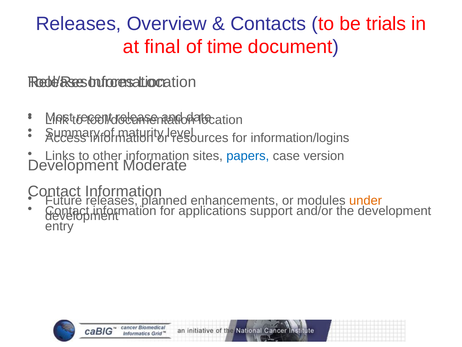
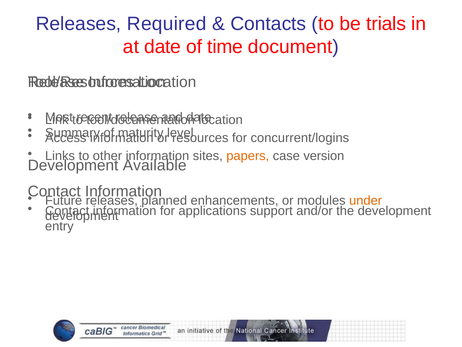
Overview: Overview -> Required (167, 24)
at final: final -> date (163, 47)
information/logins: information/logins -> concurrent/logins (300, 138)
papers colour: blue -> orange (248, 156)
Moderate: Moderate -> Available (155, 165)
